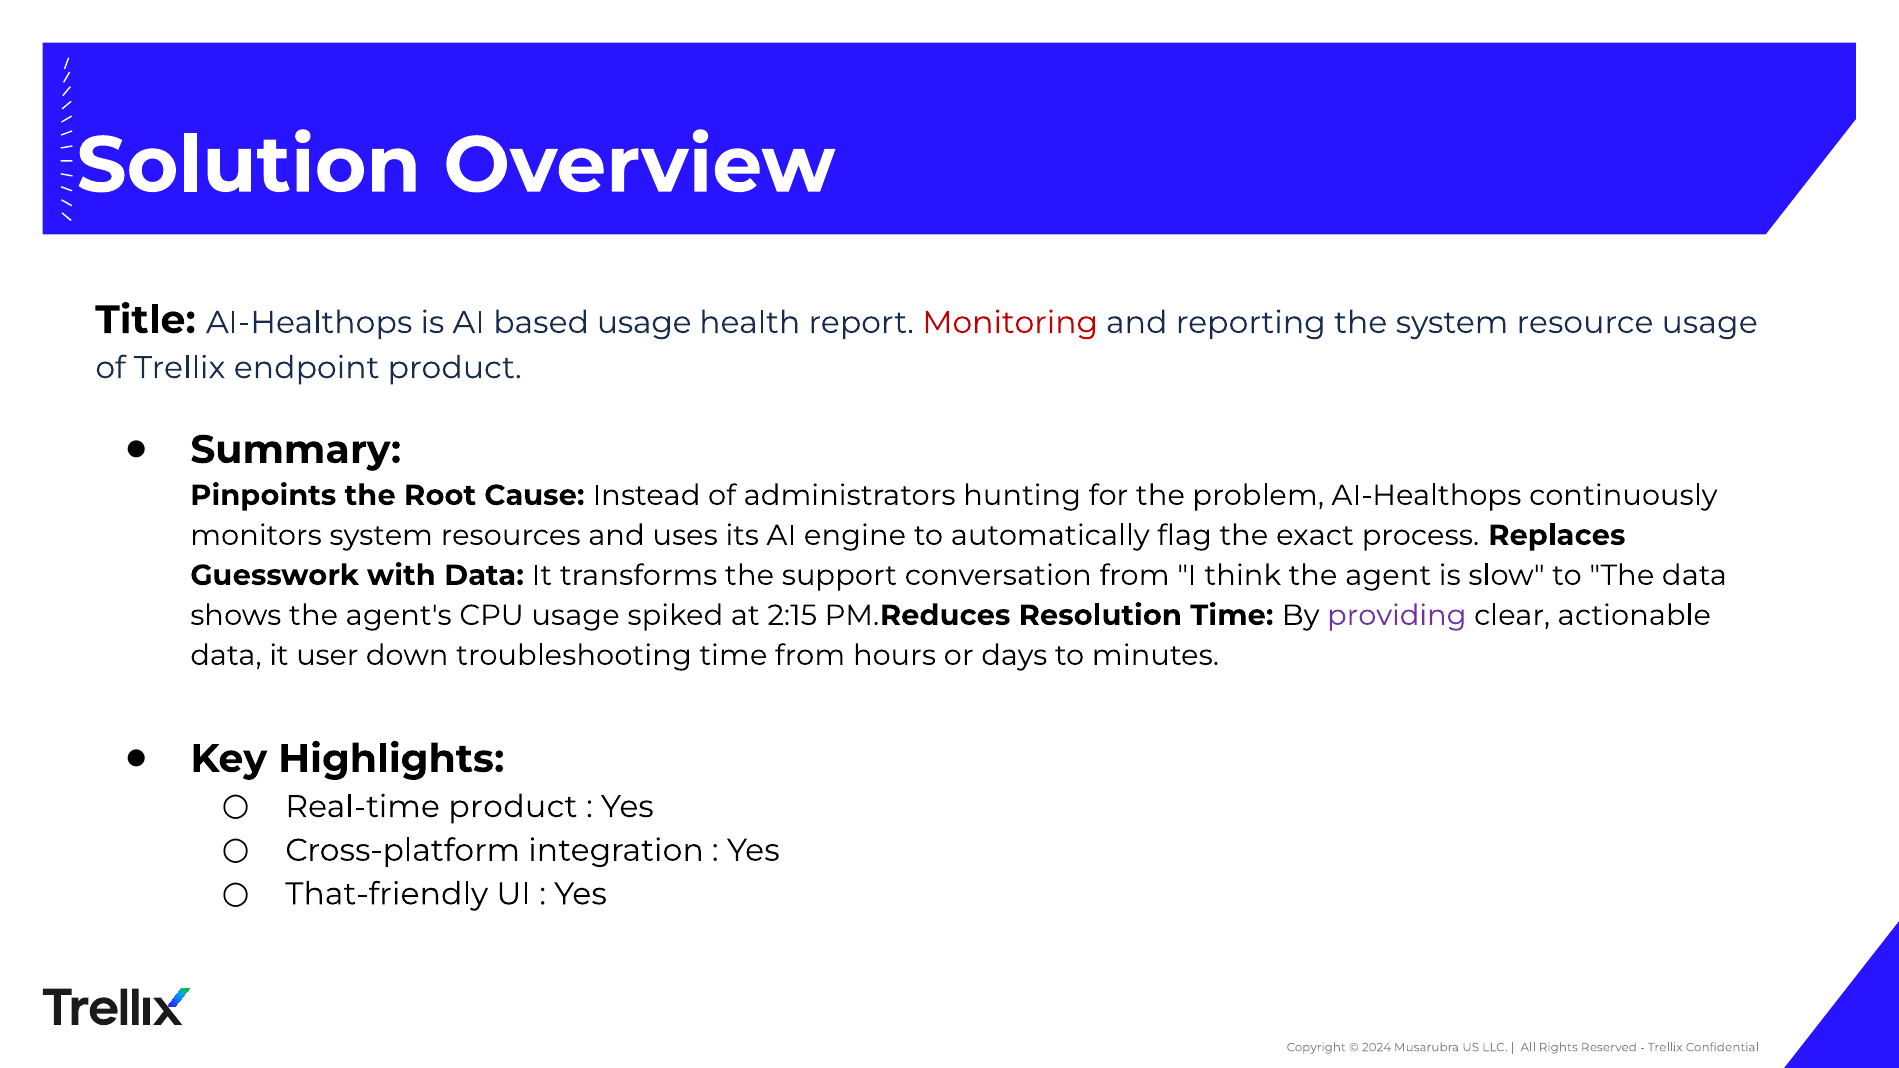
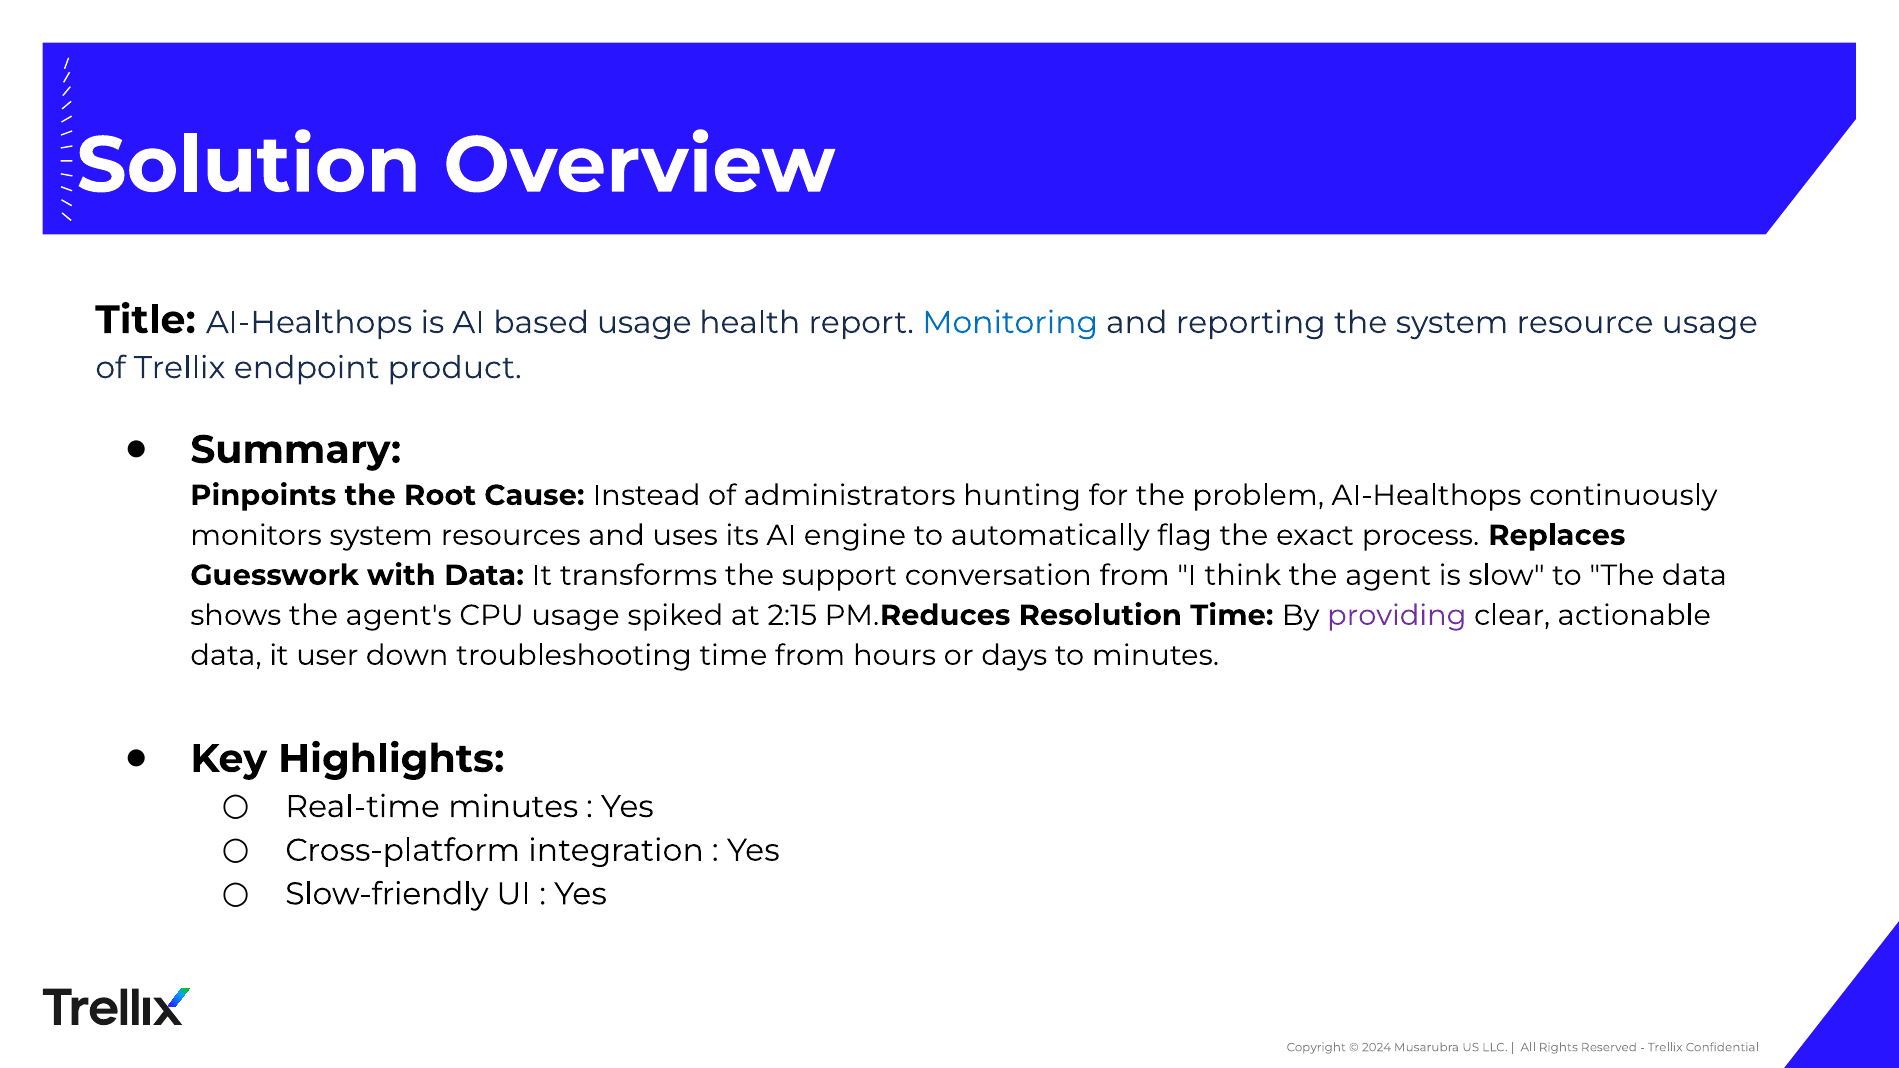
Monitoring colour: red -> blue (1010, 323)
Real-time product: product -> minutes (513, 807)
That-friendly: That-friendly -> Slow-friendly (387, 894)
